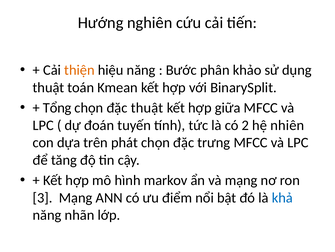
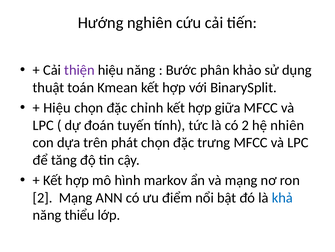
thiện colour: orange -> purple (79, 70)
Tổng: Tổng -> Hiệu (57, 108)
đặc thuật: thuật -> chỉnh (147, 108)
3: 3 -> 2 (43, 197)
nhãn: nhãn -> thiểu (80, 214)
